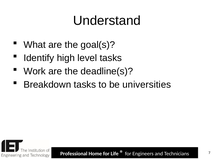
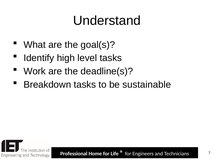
universities: universities -> sustainable (147, 85)
